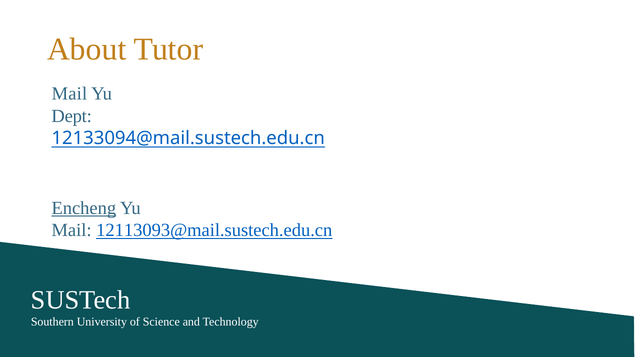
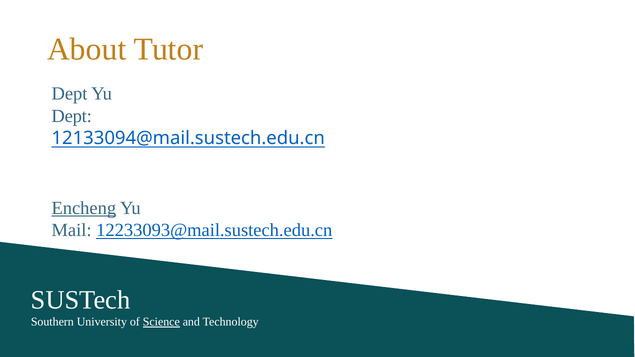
Mail: Mail -> Dept (70, 94)
12113093@mail.sustech.edu.cn: 12113093@mail.sustech.edu.cn -> 12233093@mail.sustech.edu.cn (214, 230)
Science underline: none -> present (161, 322)
